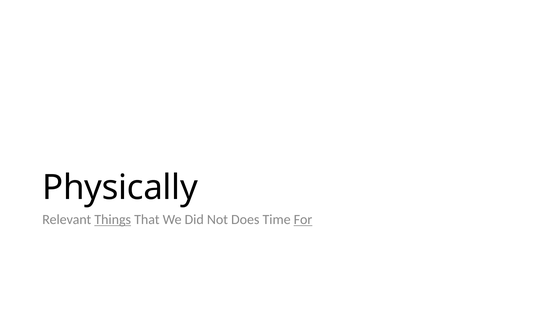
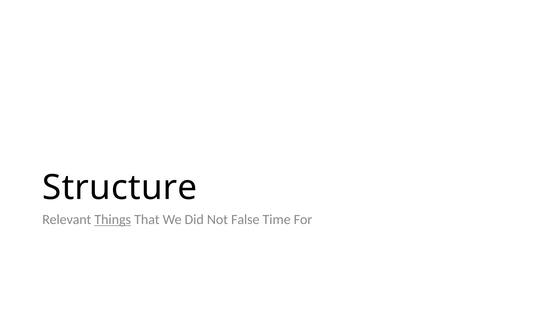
Physically: Physically -> Structure (120, 188)
Does: Does -> False (245, 220)
For underline: present -> none (303, 220)
